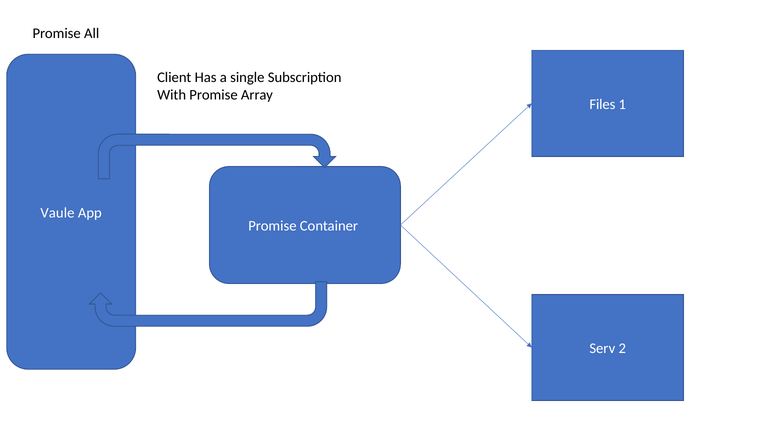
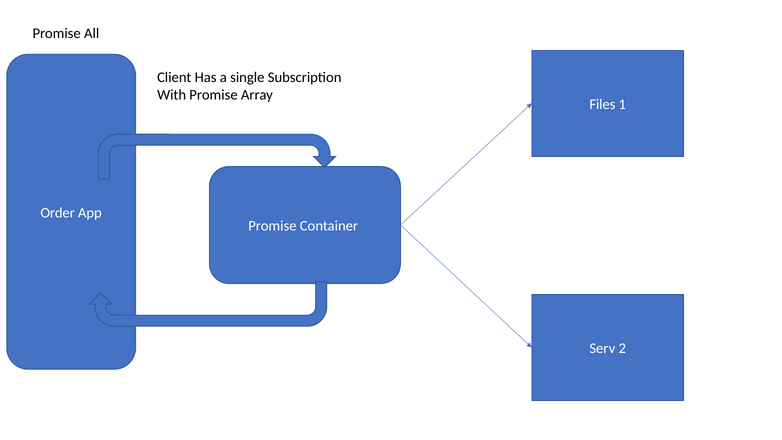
Vaule: Vaule -> Order (58, 213)
